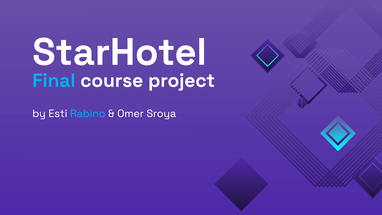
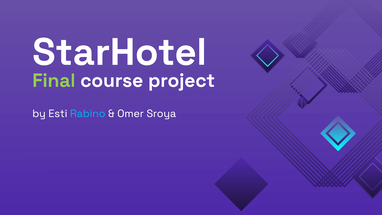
Final colour: light blue -> light green (54, 80)
